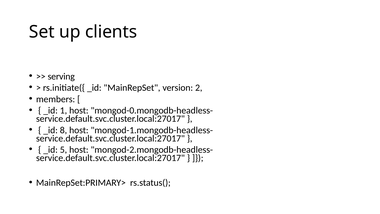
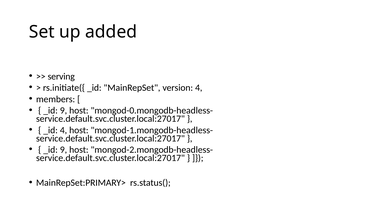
clients: clients -> added (111, 32)
version 2: 2 -> 4 (199, 88)
1: 1 -> 9 (63, 110)
_id 8: 8 -> 4 (63, 130)
5: 5 -> 9 (63, 150)
